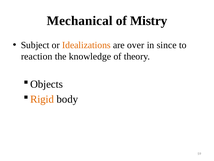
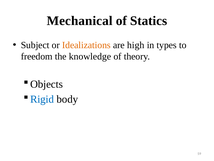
Mistry: Mistry -> Statics (149, 21)
over: over -> high (136, 45)
since: since -> types (167, 45)
reaction: reaction -> freedom (37, 56)
Rigid colour: orange -> blue (42, 99)
